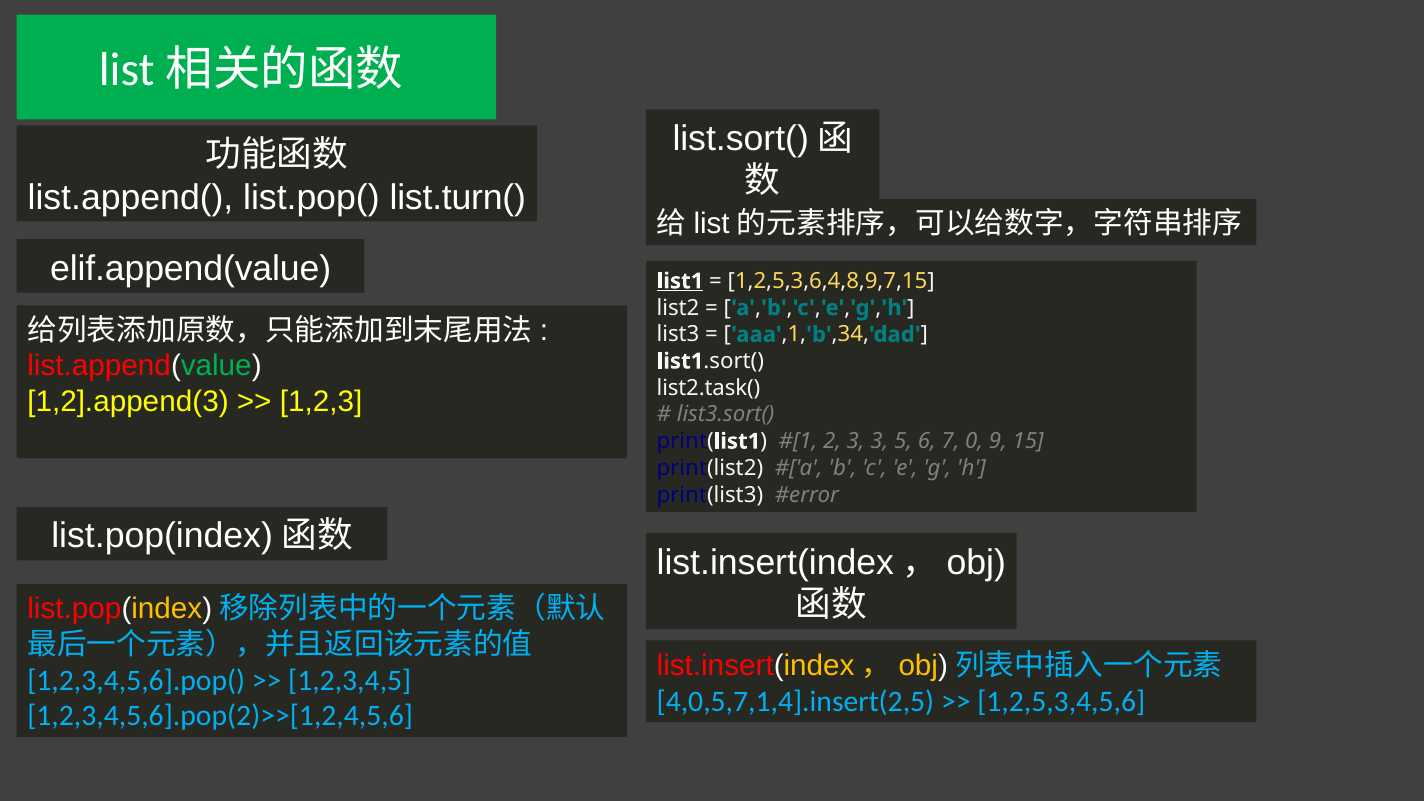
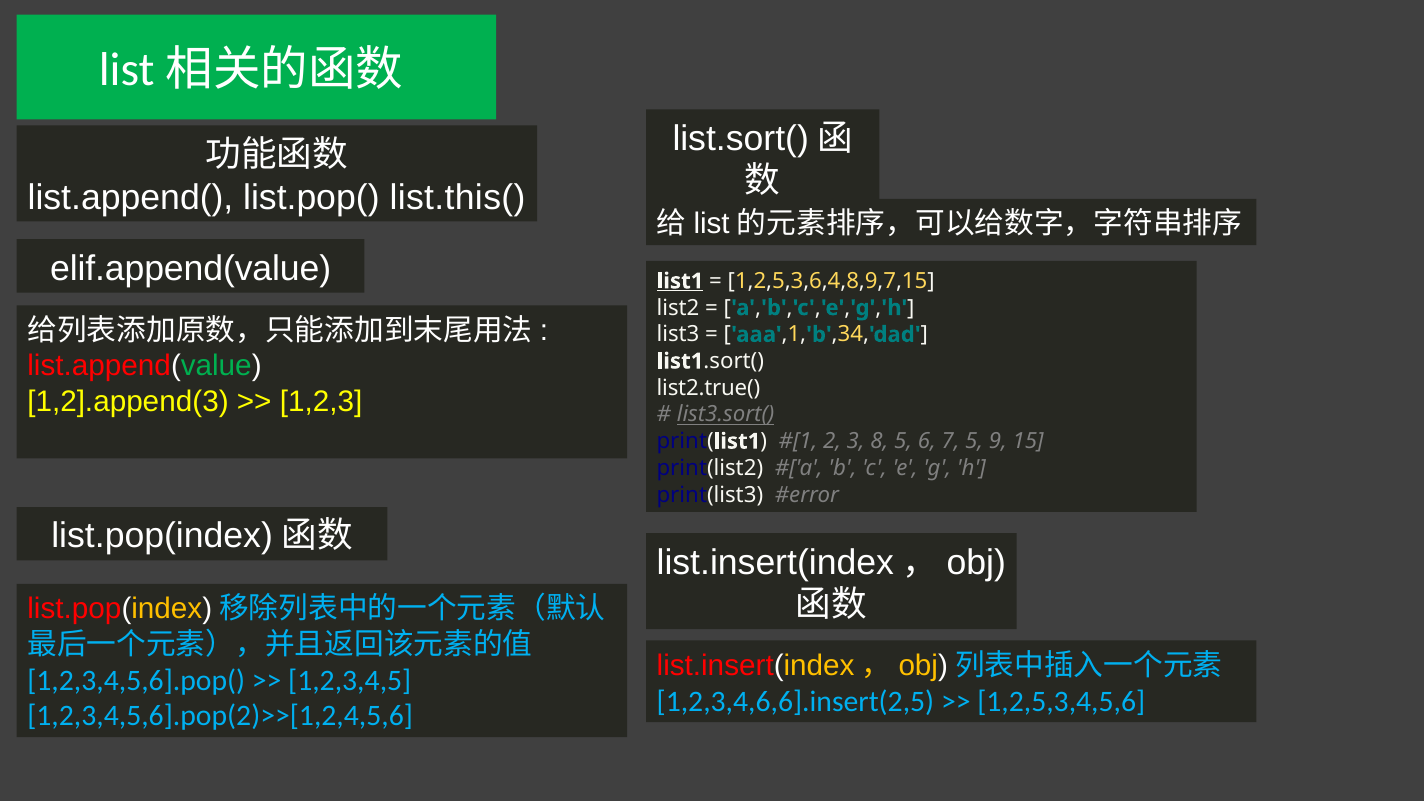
list.turn(: list.turn( -> list.this( (458, 197)
list2.task(: list2.task( -> list2.true( (708, 388)
list3.sort( underline: none -> present (726, 415)
3 3: 3 -> 8 (879, 441)
7 0: 0 -> 5 (974, 441)
4,0,5,7,1,4].insert(2,5: 4,0,5,7,1,4].insert(2,5 -> 1,2,3,4,6,6].insert(2,5 (795, 701)
